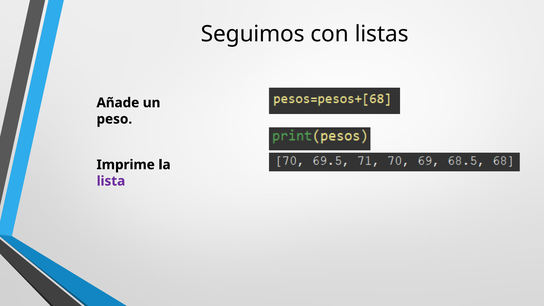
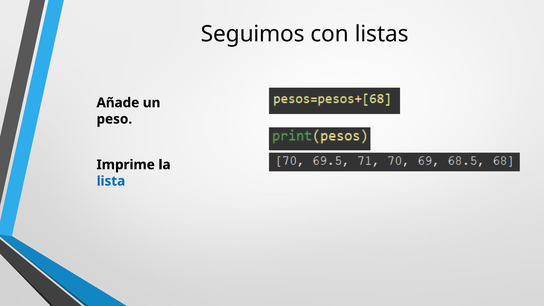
lista colour: purple -> blue (111, 181)
